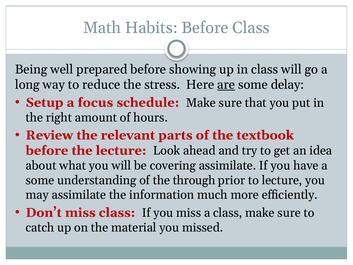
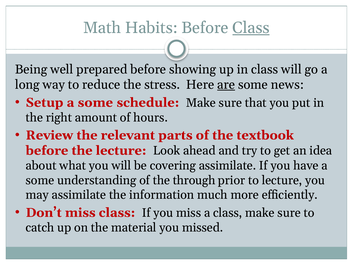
Class underline: none -> present (251, 28)
delay: delay -> news (287, 85)
Setup a focus: focus -> some (95, 102)
